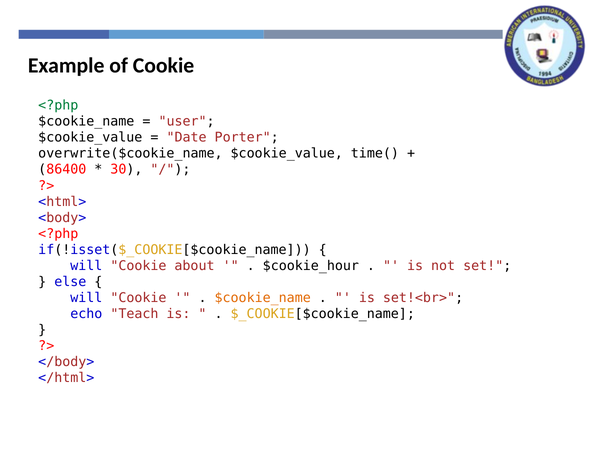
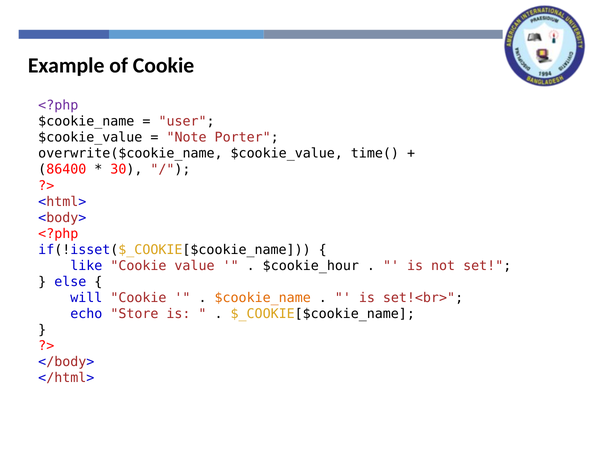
<?php colour: green -> purple (58, 105)
Date: Date -> Note (187, 137)
will: will -> like (86, 266)
about: about -> value (195, 266)
Teach: Teach -> Store (134, 314)
